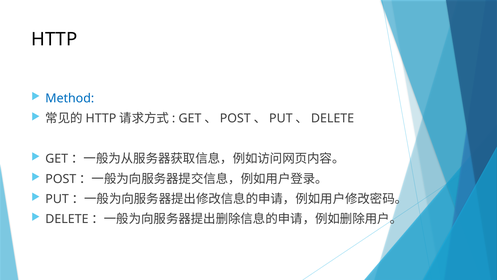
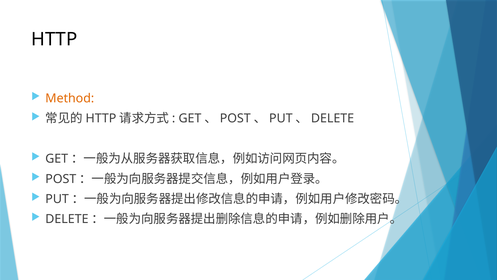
Method colour: blue -> orange (70, 98)
